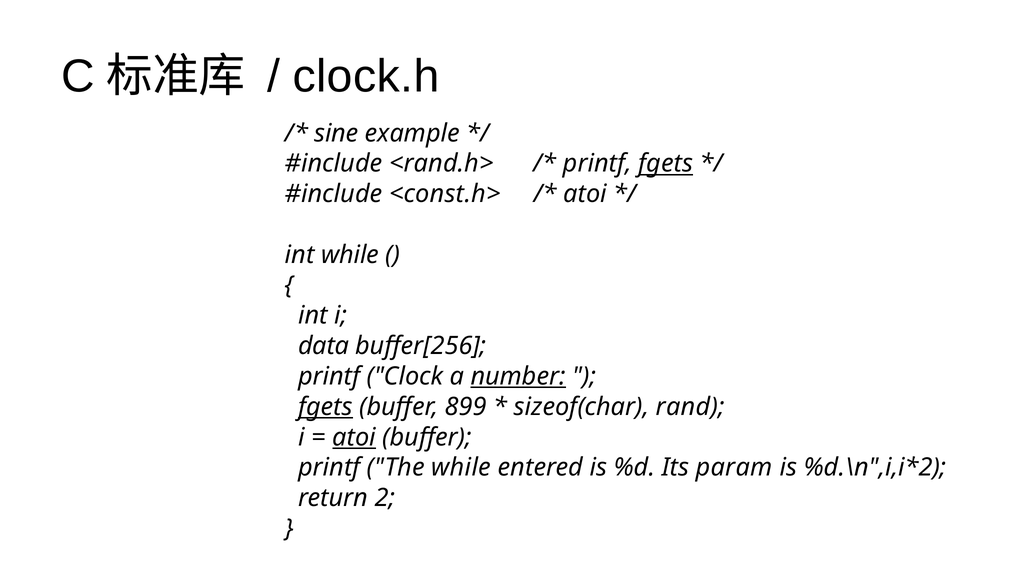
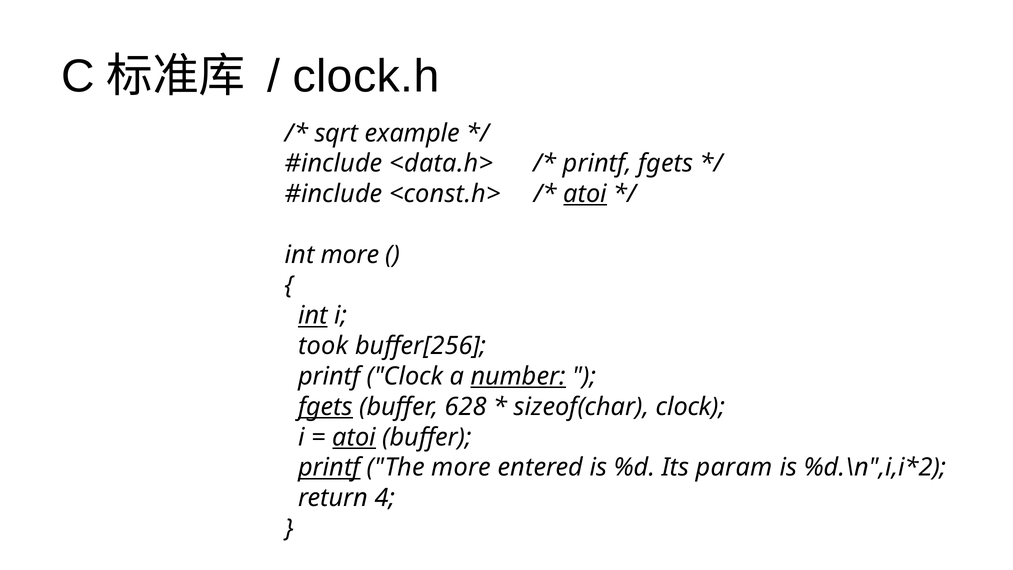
sine: sine -> sqrt (336, 133)
<rand.h>: <rand.h> -> <data.h> (441, 164)
fgets underline: present -> none (666, 164)
atoi underline: none -> present (585, 194)
int while: while -> more (350, 255)
int underline: none -> present (313, 316)
data: data -> took (323, 346)
899: 899 -> 628 (466, 407)
sizeof(char rand: rand -> clock (690, 407)
printf underline: none -> present (329, 467)
The while: while -> more (461, 467)
2: 2 -> 4 (385, 498)
